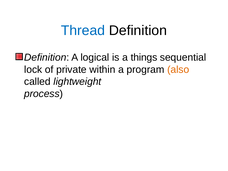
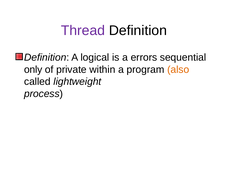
Thread colour: blue -> purple (83, 30)
things: things -> errors (144, 57)
lock: lock -> only (33, 69)
